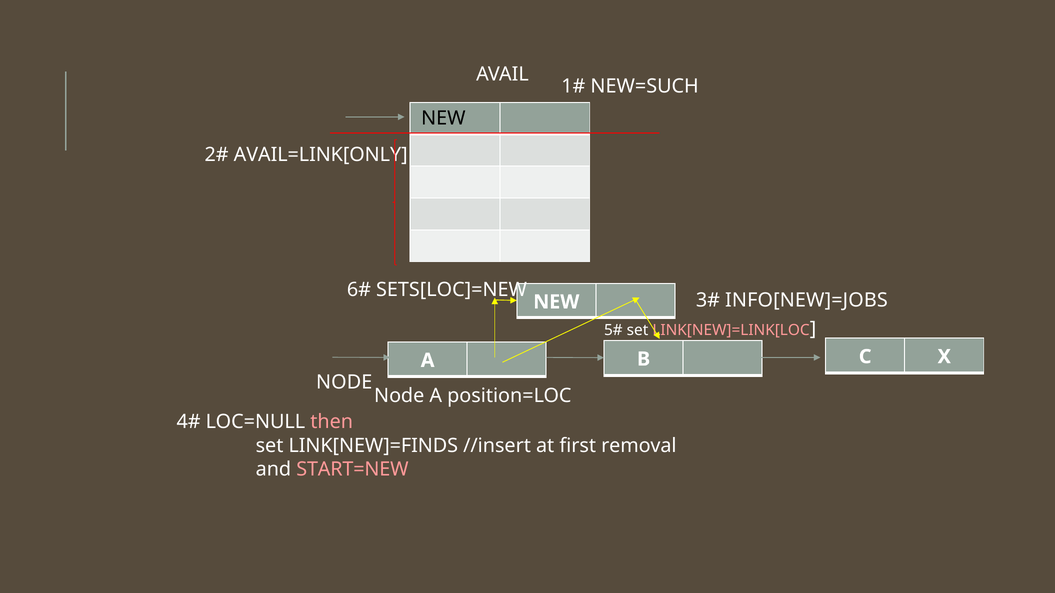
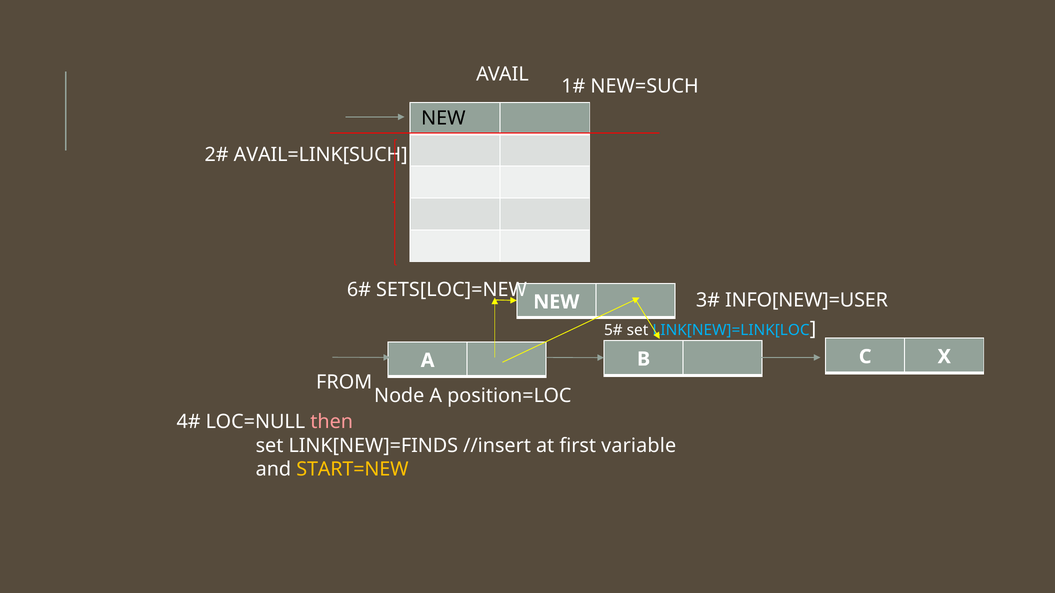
AVAIL=LINK[ONLY: AVAIL=LINK[ONLY -> AVAIL=LINK[SUCH (321, 155)
INFO[NEW]=JOBS: INFO[NEW]=JOBS -> INFO[NEW]=USER (807, 301)
LINK[NEW]=LINK[LOC colour: pink -> light blue (731, 330)
NODE: NODE -> FROM (344, 383)
removal: removal -> variable (639, 446)
START=NEW colour: pink -> yellow (352, 470)
